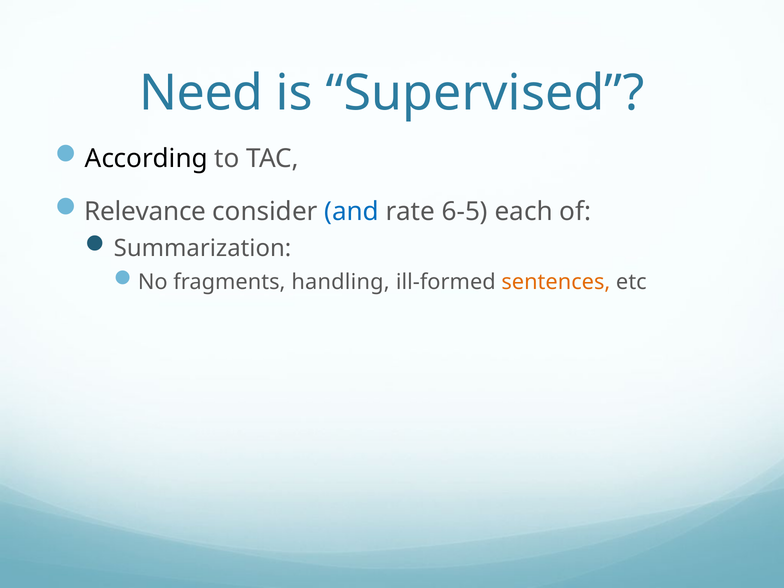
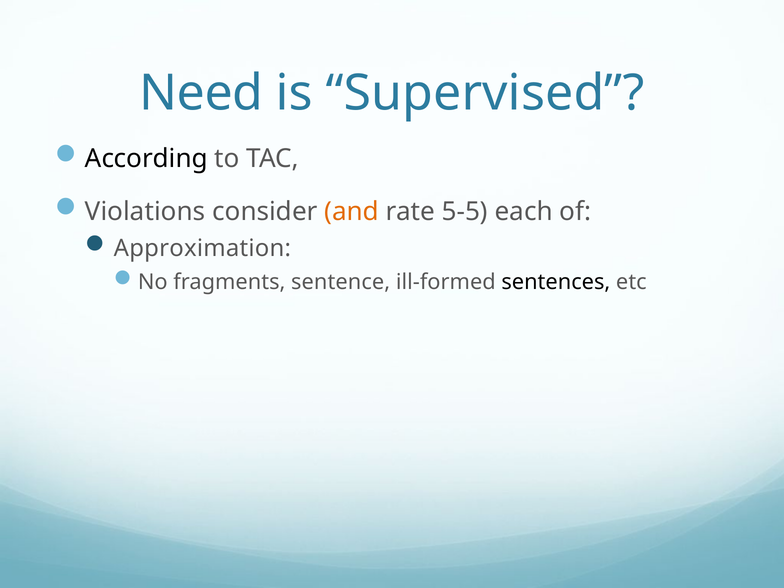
Relevance: Relevance -> Violations (145, 212)
and colour: blue -> orange (352, 212)
6-5: 6-5 -> 5-5 (465, 212)
Summarization: Summarization -> Approximation (202, 248)
handling: handling -> sentence (341, 282)
sentences colour: orange -> black (556, 282)
